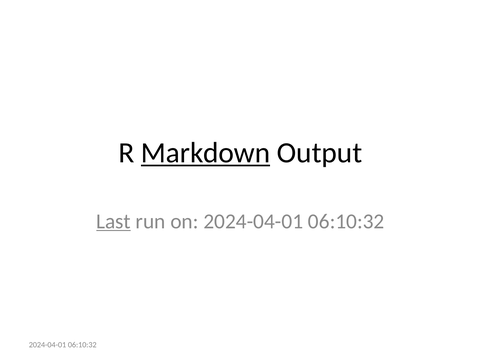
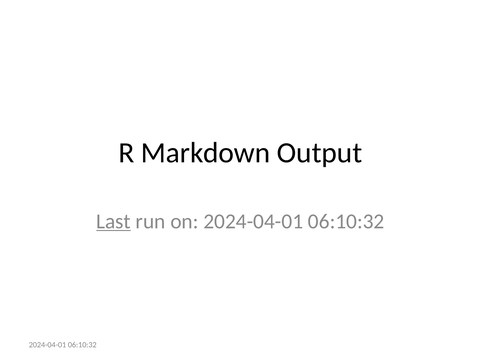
Markdown underline: present -> none (206, 153)
